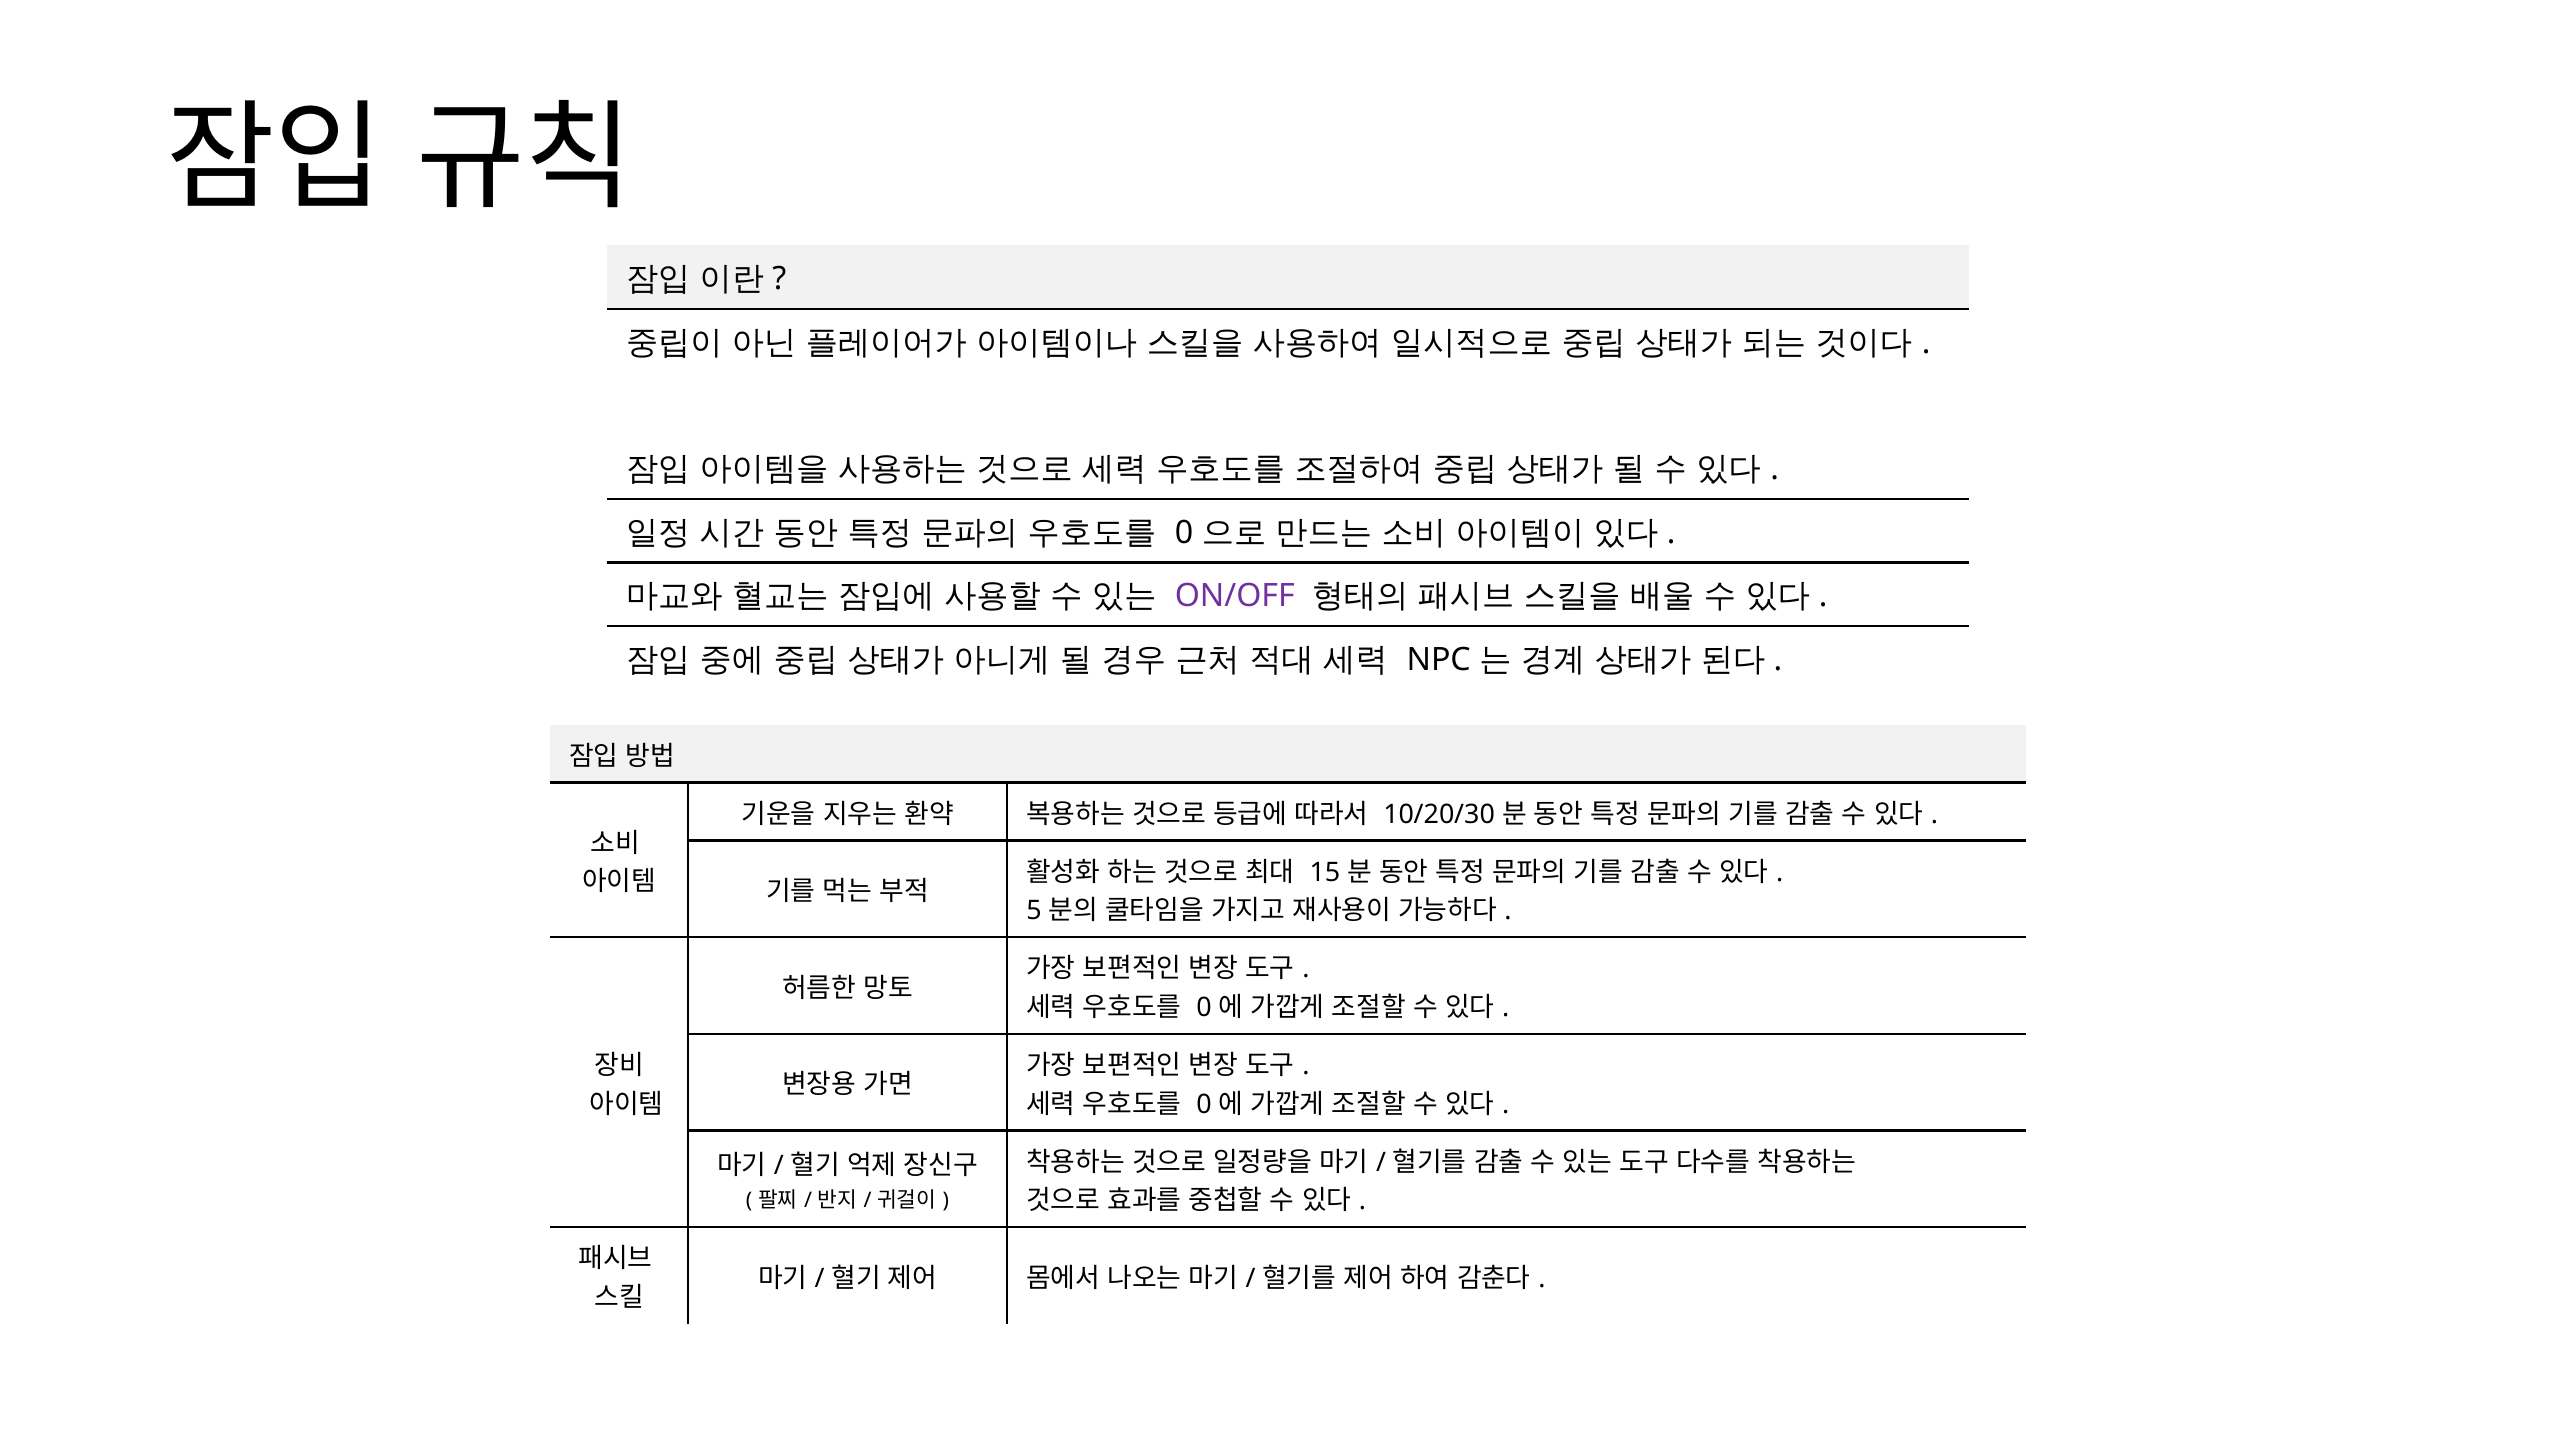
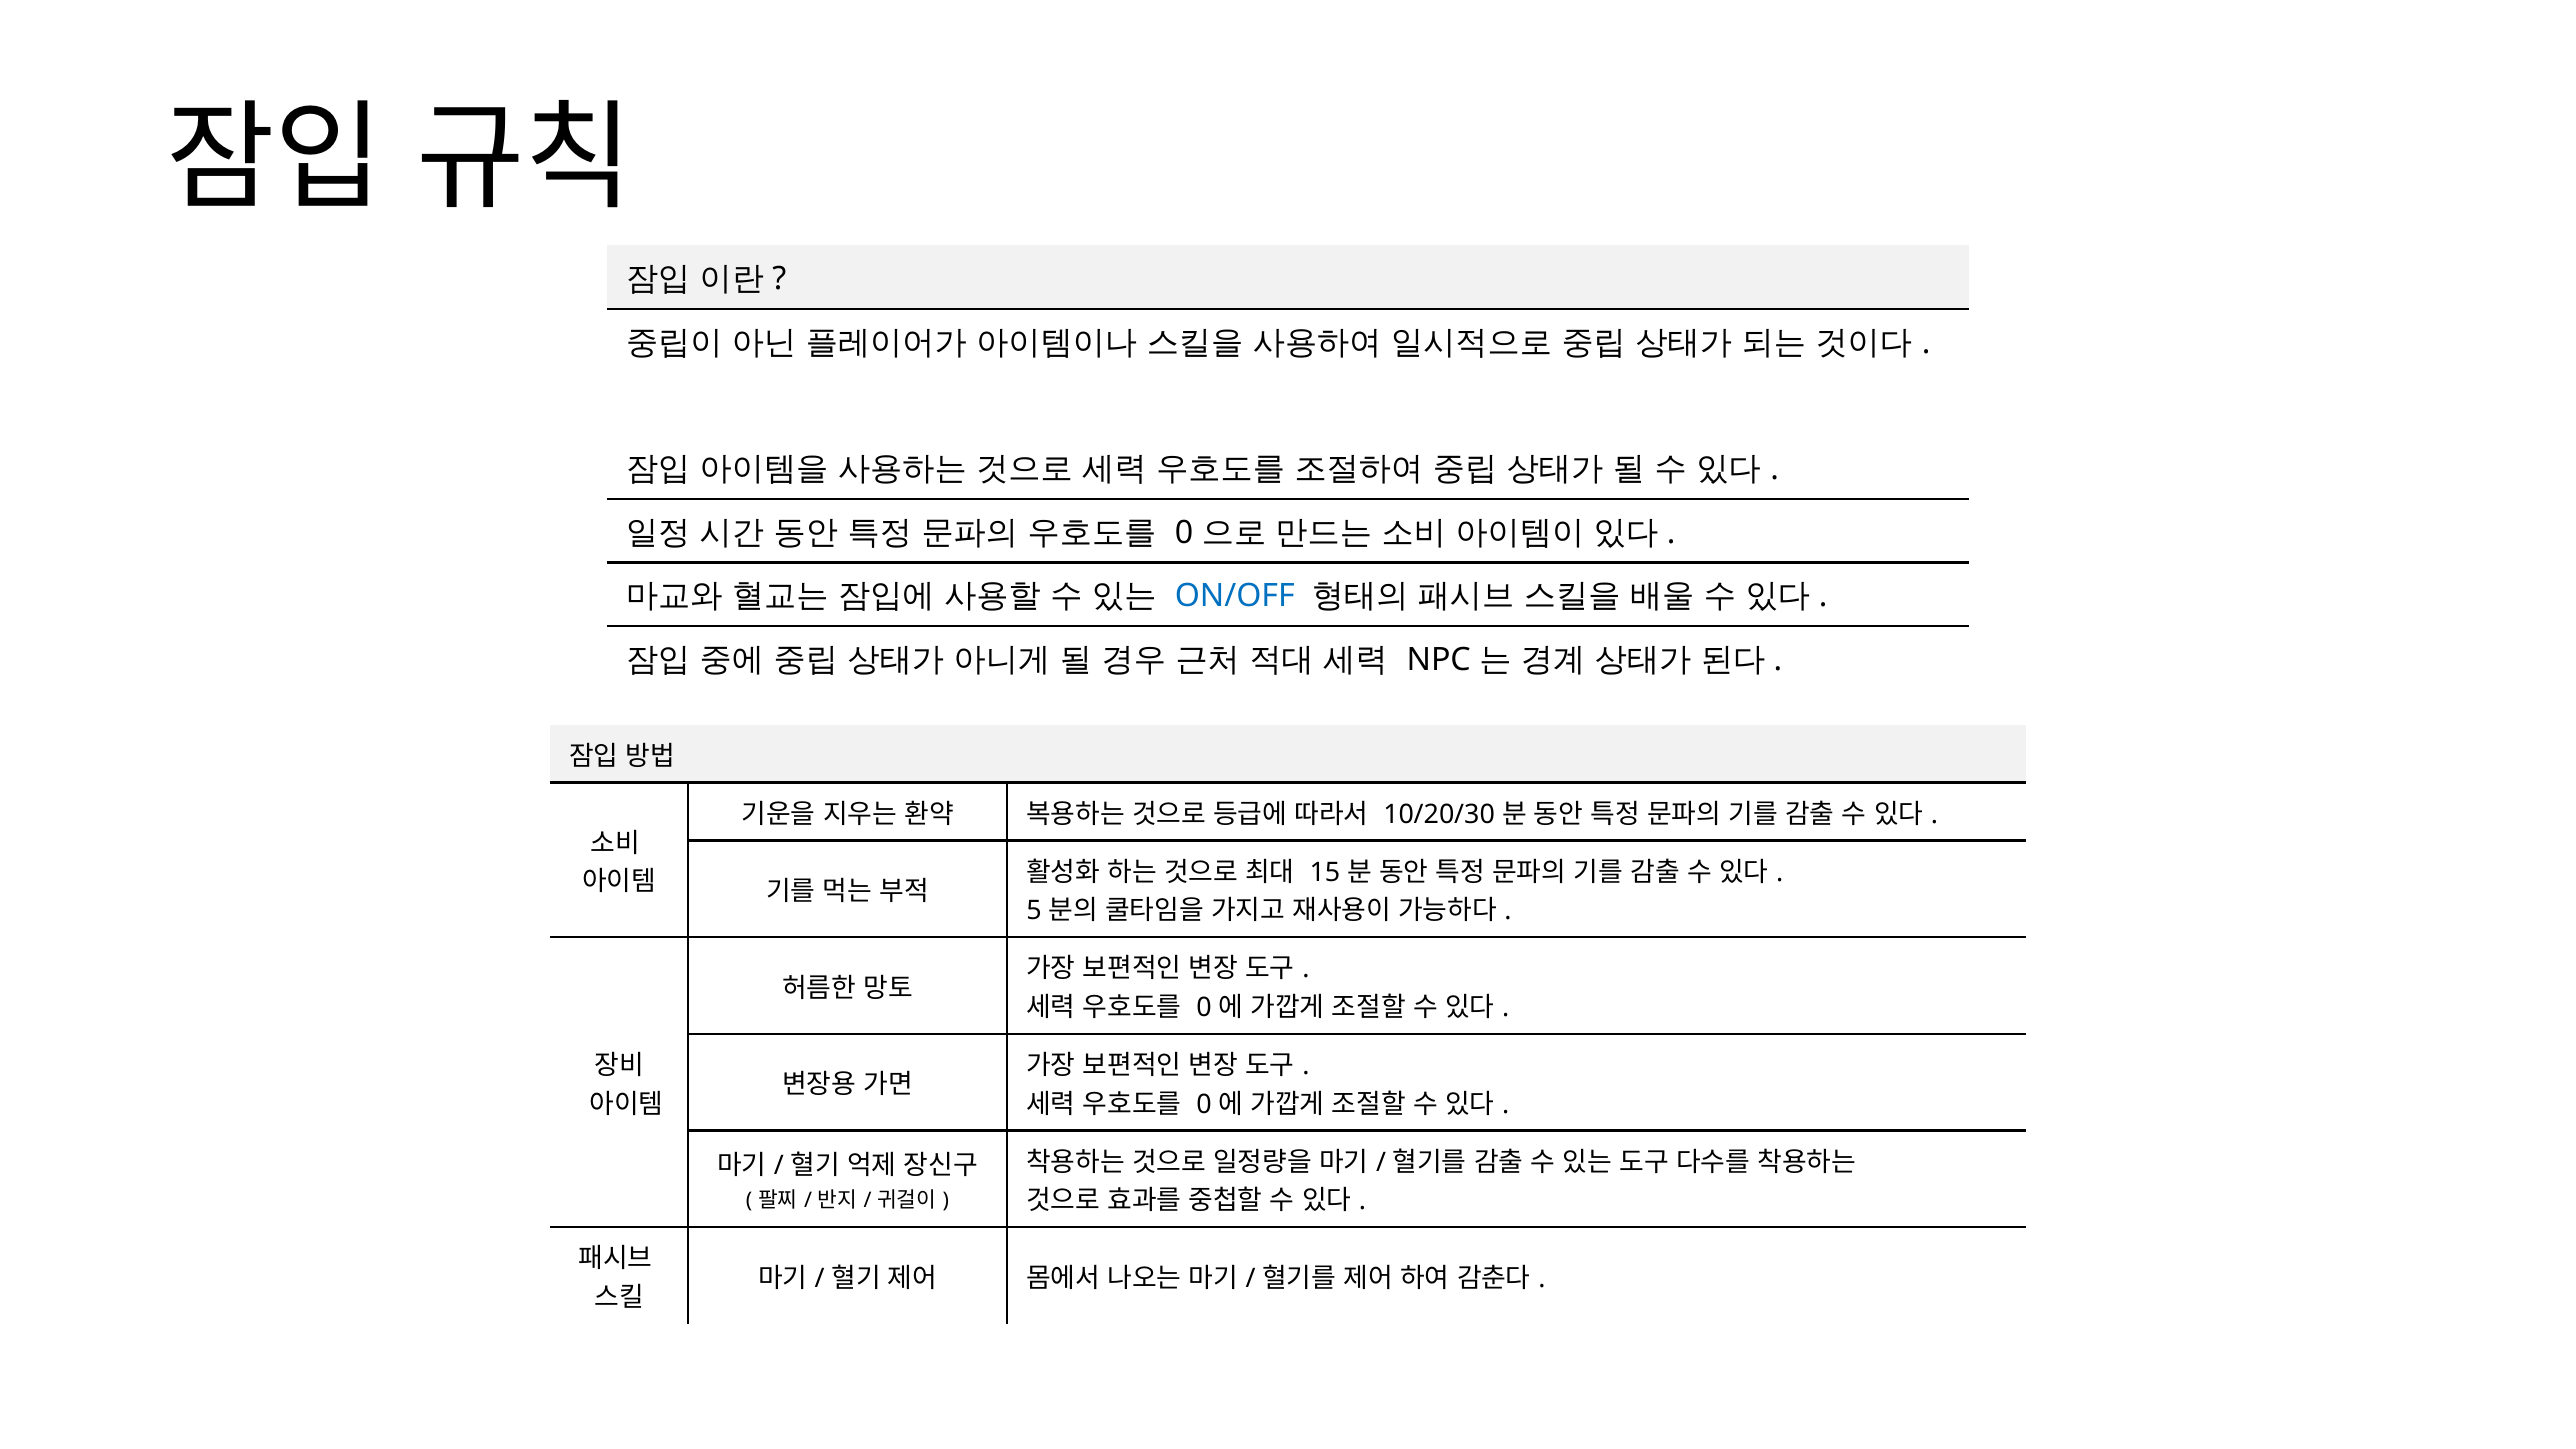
ON/OFF colour: purple -> blue (1235, 596)
